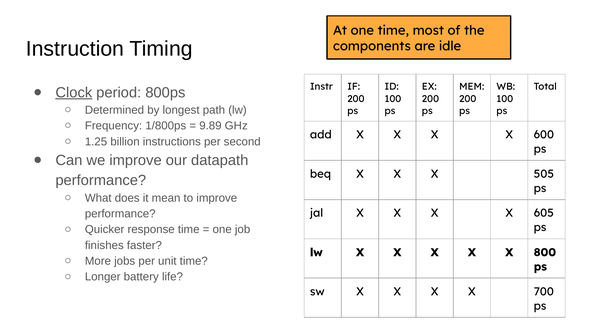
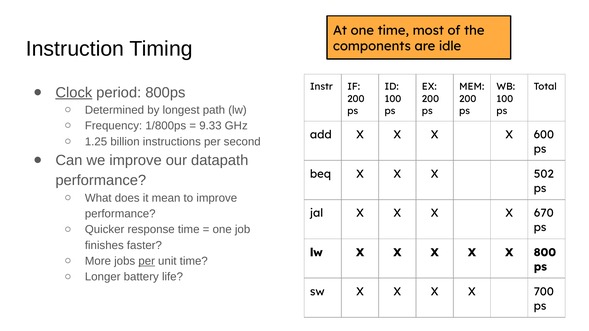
9.89: 9.89 -> 9.33 (210, 126)
505: 505 -> 502 (544, 174)
605: 605 -> 670 (544, 213)
per underline: none -> present (147, 261)
